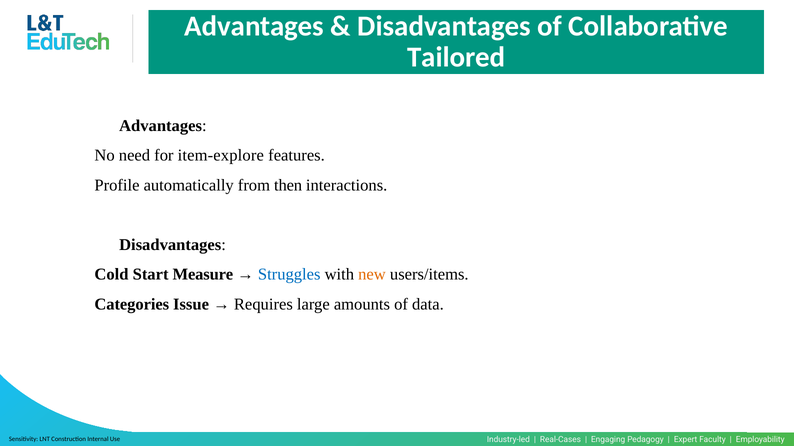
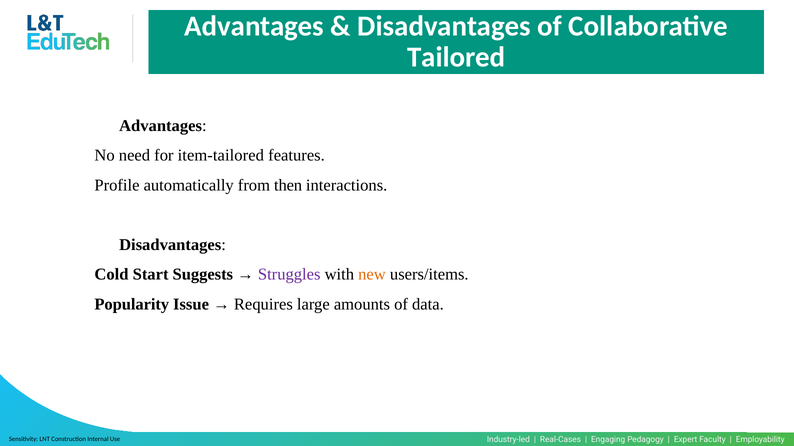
item-explore: item-explore -> item-tailored (221, 156)
Measure: Measure -> Suggests (203, 275)
Struggles colour: blue -> purple (289, 275)
Categories: Categories -> Popularity (132, 305)
